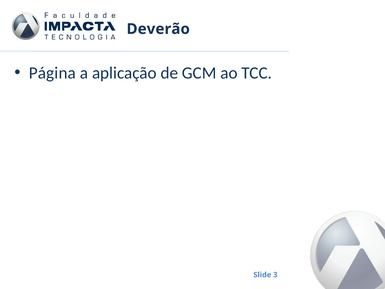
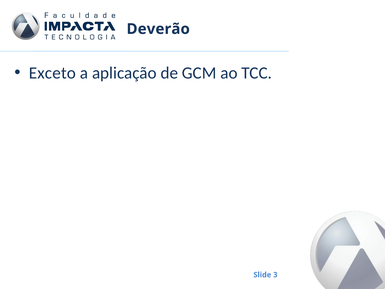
Página: Página -> Exceto (52, 73)
